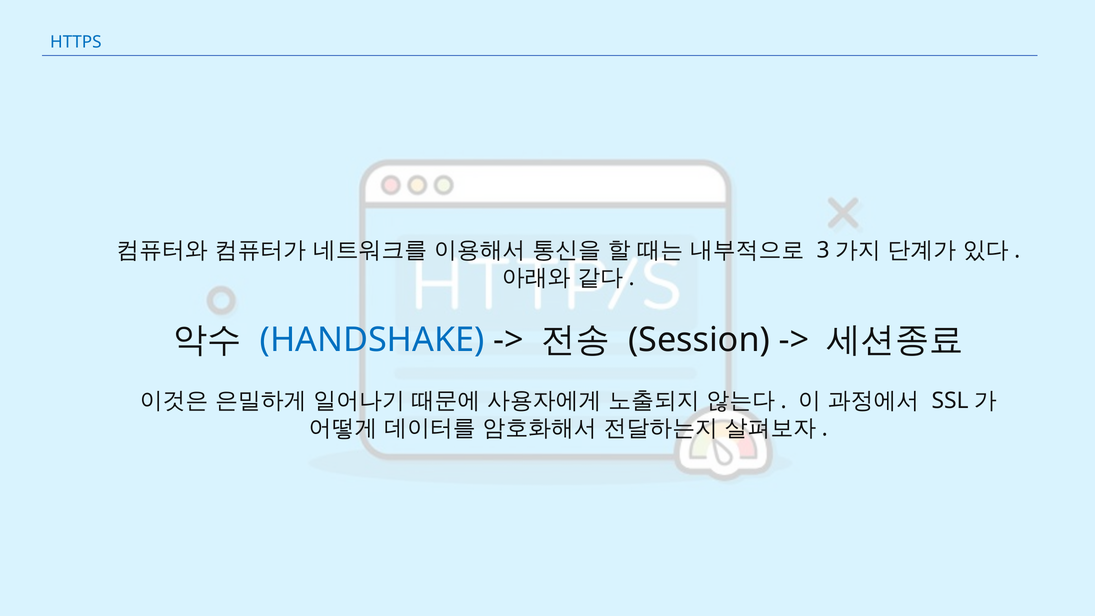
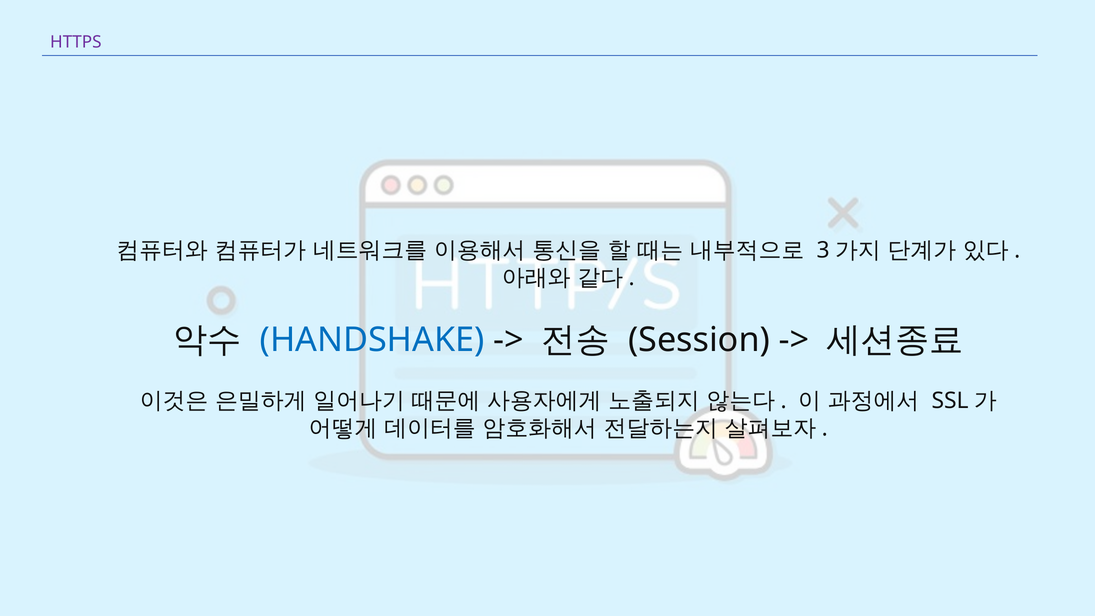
HTTPS colour: blue -> purple (76, 42)
